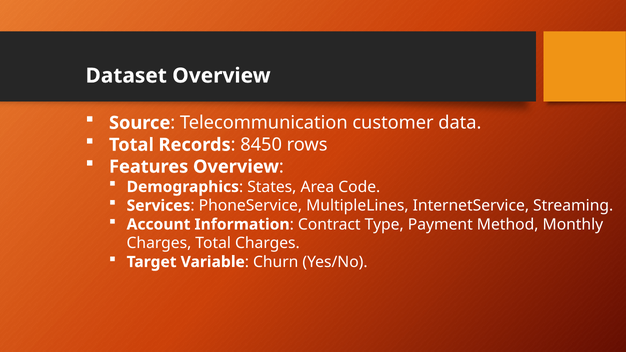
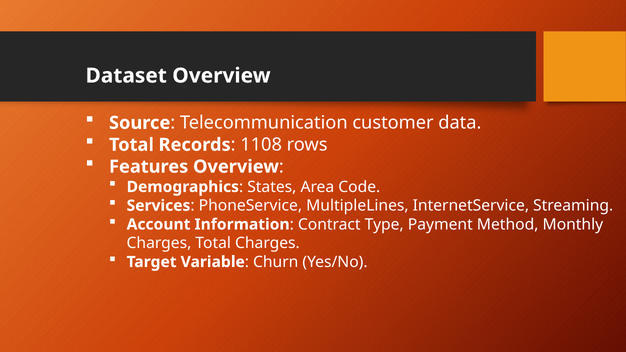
8450: 8450 -> 1108 (261, 145)
